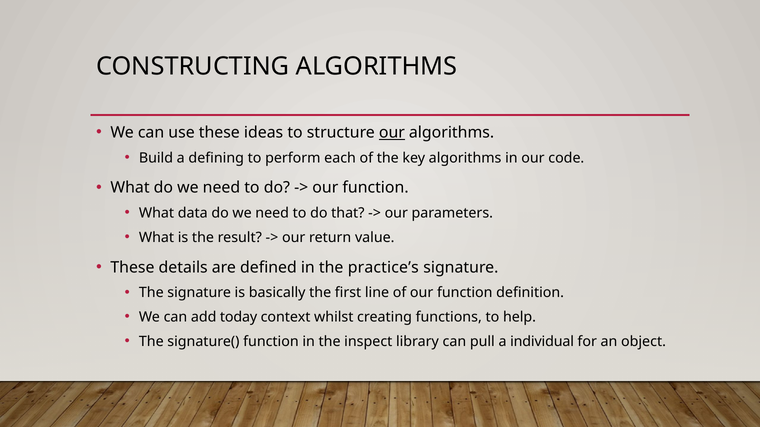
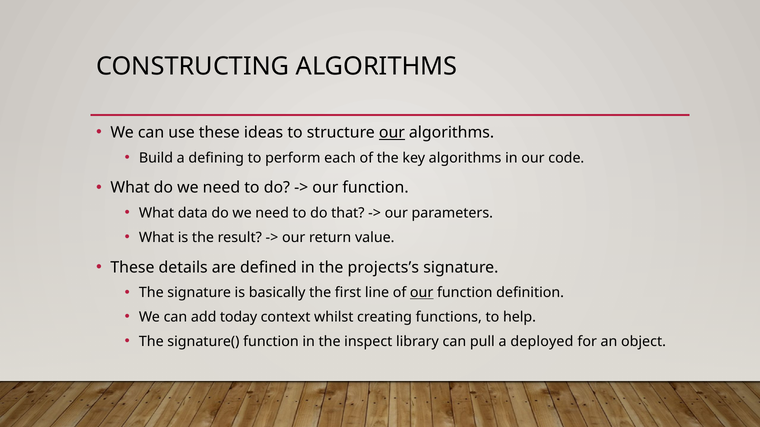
practice’s: practice’s -> projects’s (383, 268)
our underline: none -> present (422, 293)
individual: individual -> deployed (542, 342)
